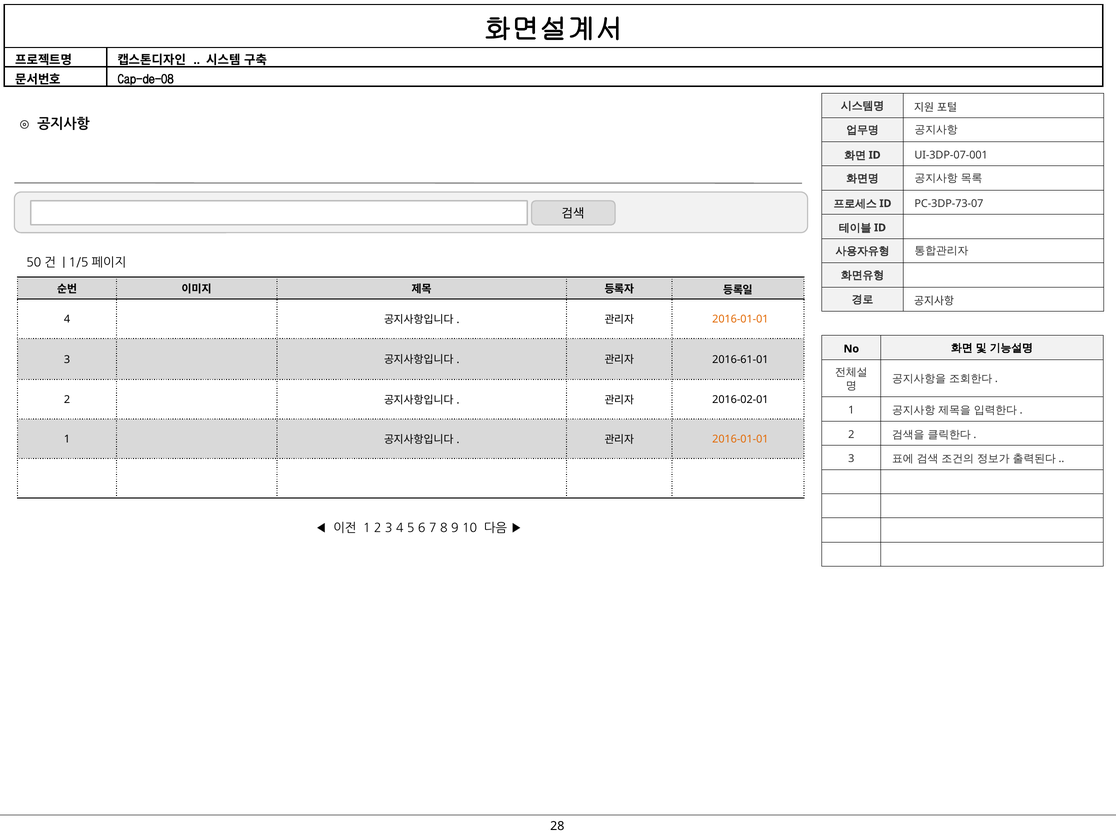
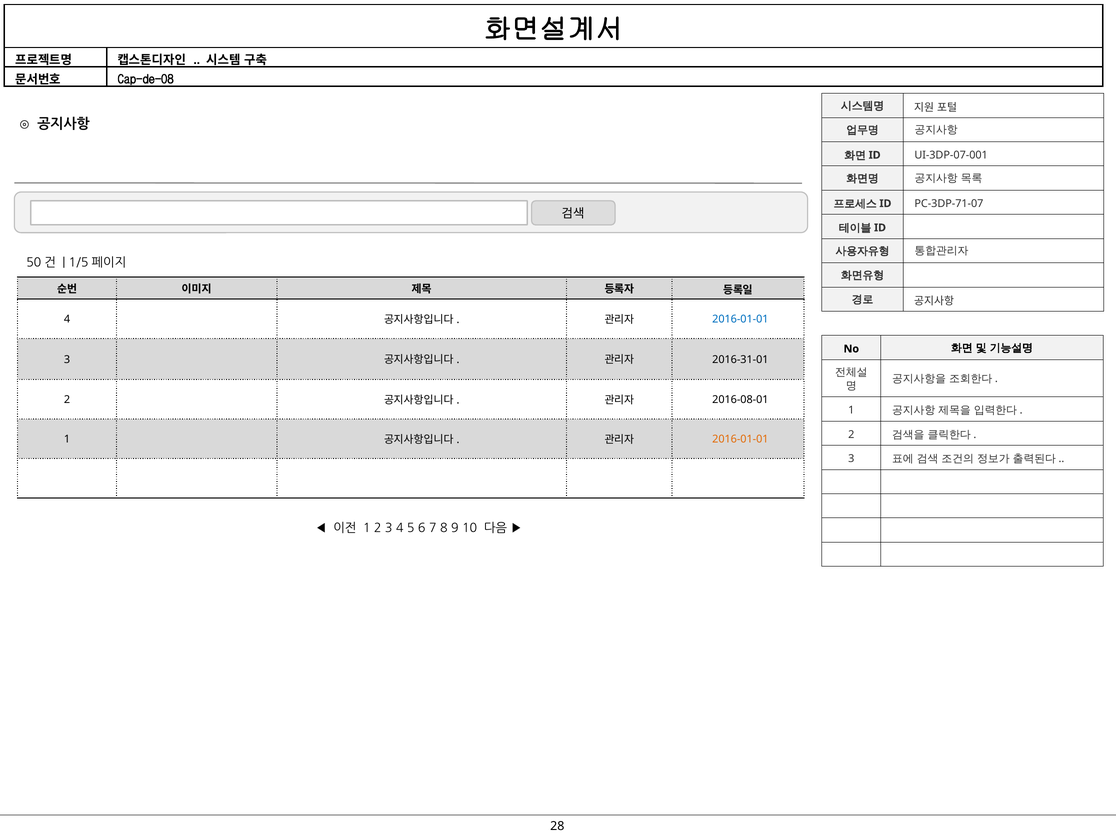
PC-3DP-73-07: PC-3DP-73-07 -> PC-3DP-71-07 (949, 204)
2016-01-01 colour: orange -> blue (740, 319)
2016-61-01: 2016-61-01 -> 2016-31-01 (740, 359)
2016-02-01: 2016-02-01 -> 2016-08-01 (740, 400)
